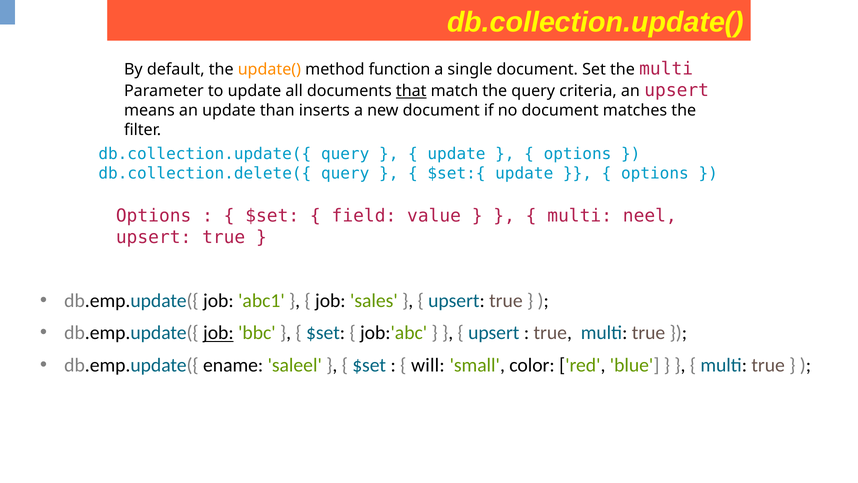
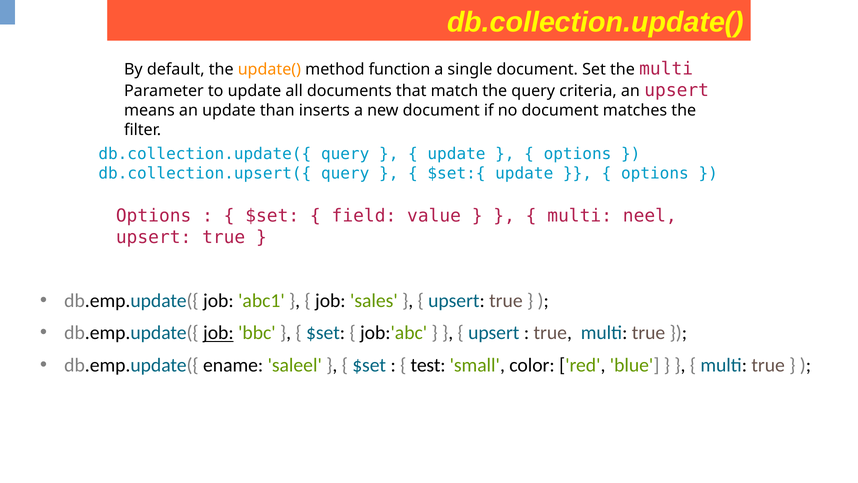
that underline: present -> none (411, 91)
db.collection.delete({: db.collection.delete({ -> db.collection.upsert({ (205, 173)
will: will -> test (428, 365)
